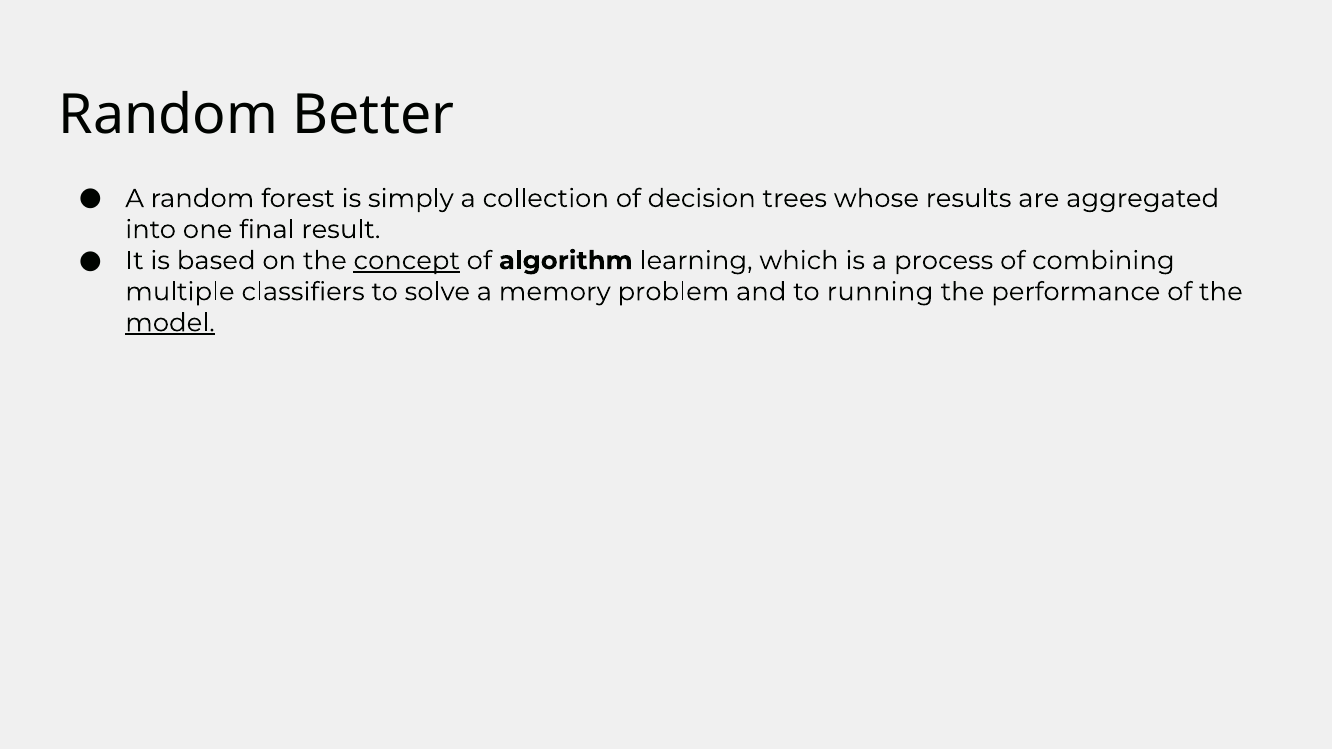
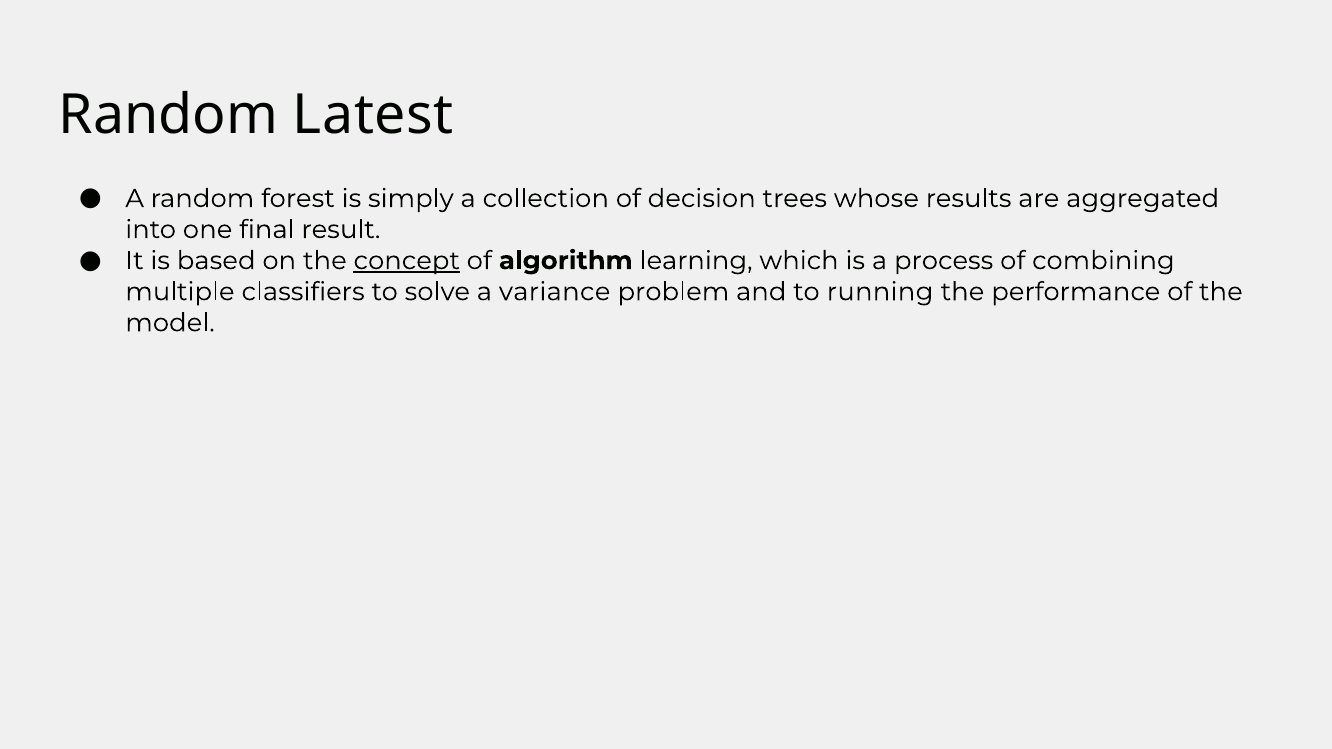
Better: Better -> Latest (373, 115)
memory: memory -> variance (555, 292)
model underline: present -> none (170, 323)
